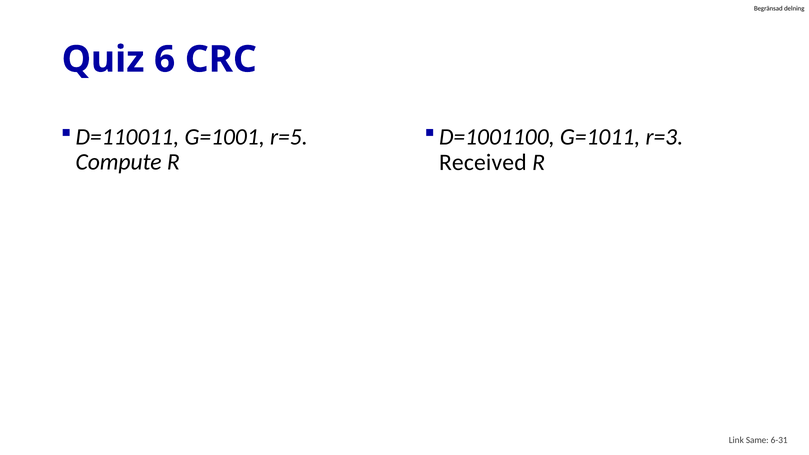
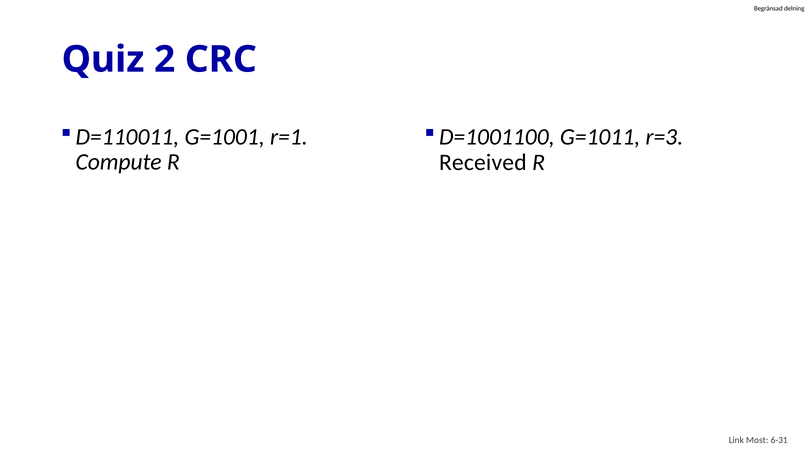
6: 6 -> 2 (165, 59)
r=5: r=5 -> r=1 (289, 137)
Same: Same -> Most (757, 440)
